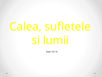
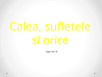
lumii: lumii -> orice (56, 40)
